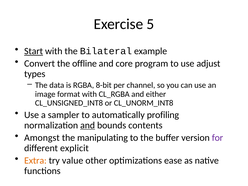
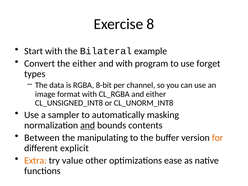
5: 5 -> 8 (150, 24)
Start underline: present -> none (34, 51)
the offline: offline -> either (84, 64)
and core: core -> with (124, 64)
adjust: adjust -> forget (208, 64)
profiling: profiling -> masking (163, 115)
Amongst: Amongst -> Between (42, 138)
for colour: purple -> orange (217, 138)
